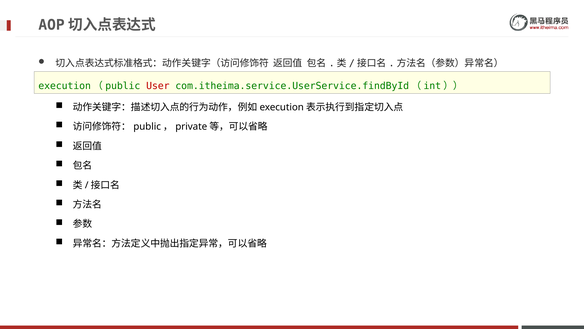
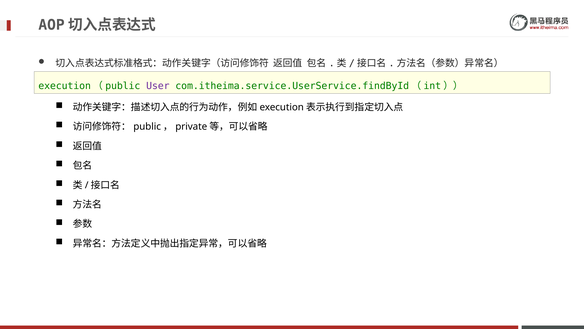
User colour: red -> purple (158, 86)
